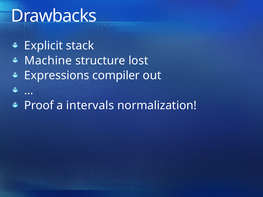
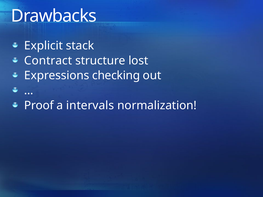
Machine: Machine -> Contract (48, 61)
compiler: compiler -> checking (116, 76)
